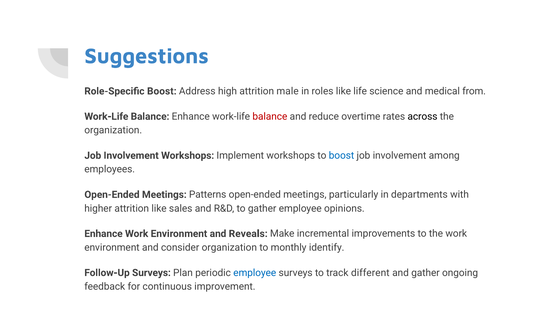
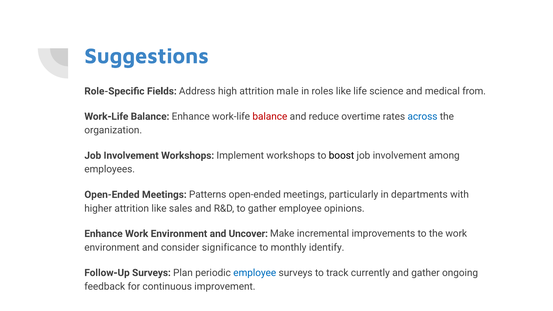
Role-Specific Boost: Boost -> Fields (162, 91)
across colour: black -> blue (423, 116)
boost colour: blue -> black (342, 156)
Reveals: Reveals -> Uncover (248, 234)
consider organization: organization -> significance (229, 248)
different: different -> currently (370, 273)
